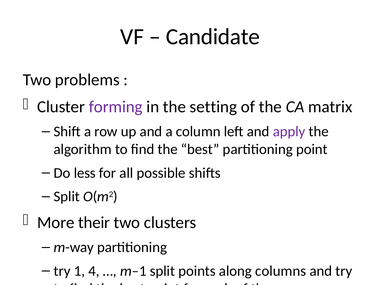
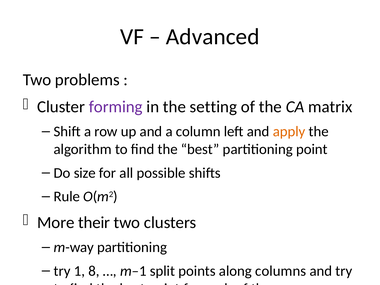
Candidate: Candidate -> Advanced (213, 37)
apply colour: purple -> orange (289, 132)
less: less -> size (85, 173)
Split: Split -> Rule (67, 197)
4: 4 -> 8 (94, 271)
